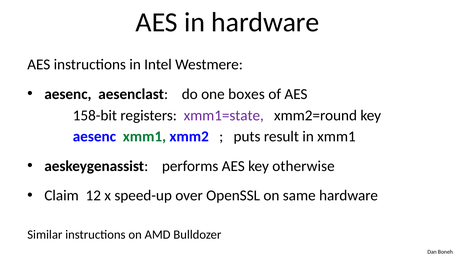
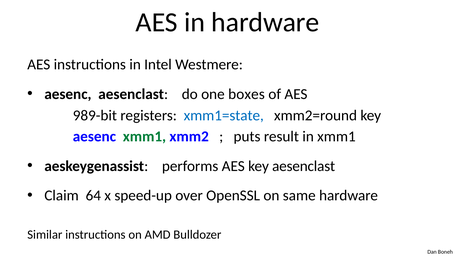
158-bit: 158-bit -> 989-bit (95, 115)
xmm1=state colour: purple -> blue (224, 115)
key otherwise: otherwise -> aesenclast (304, 166)
12: 12 -> 64 (93, 195)
